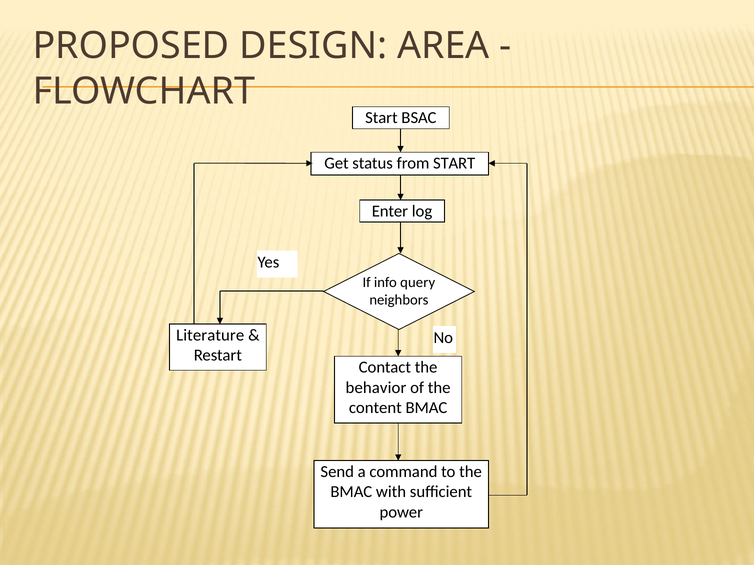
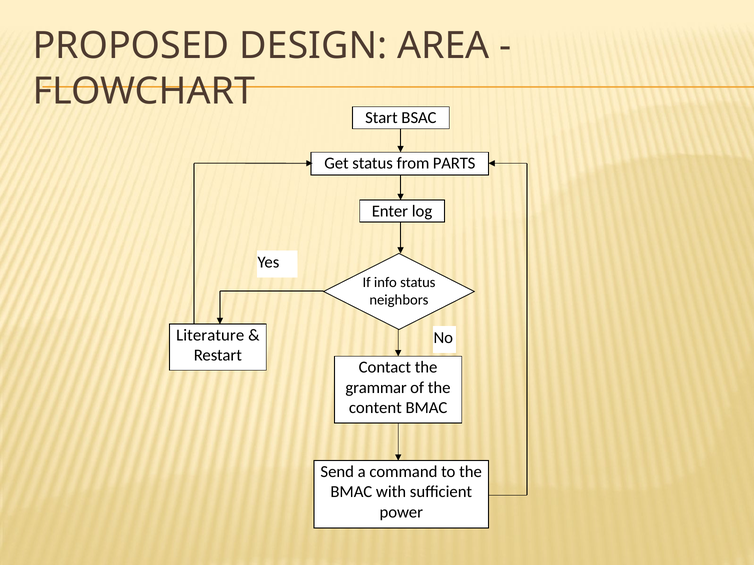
from START: START -> PARTS (454, 164)
info query: query -> status (418, 283)
behavior: behavior -> grammar (376, 388)
